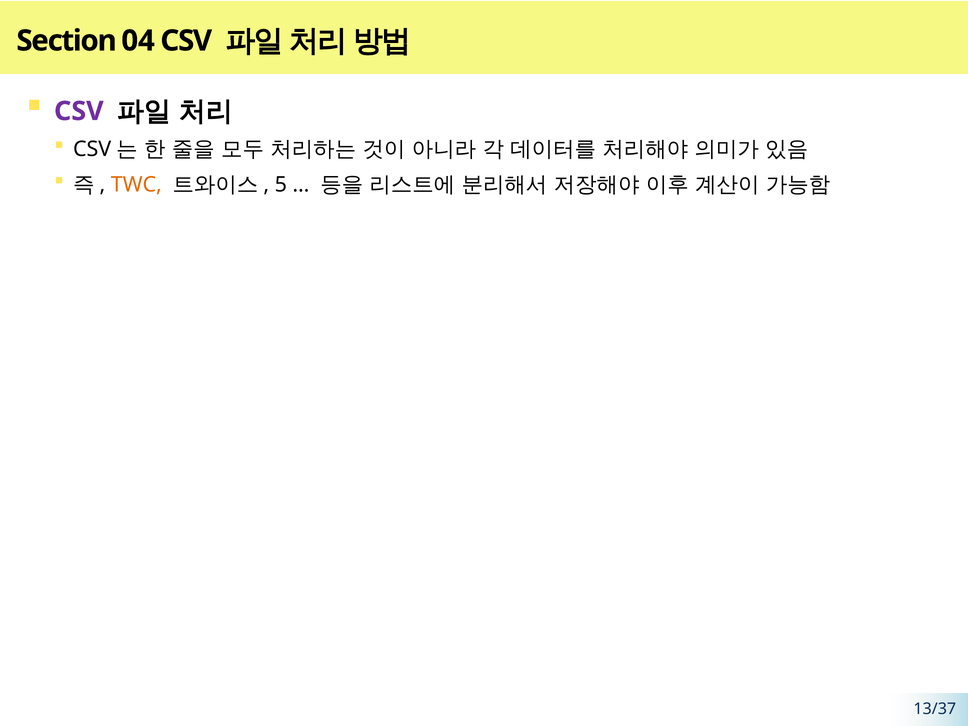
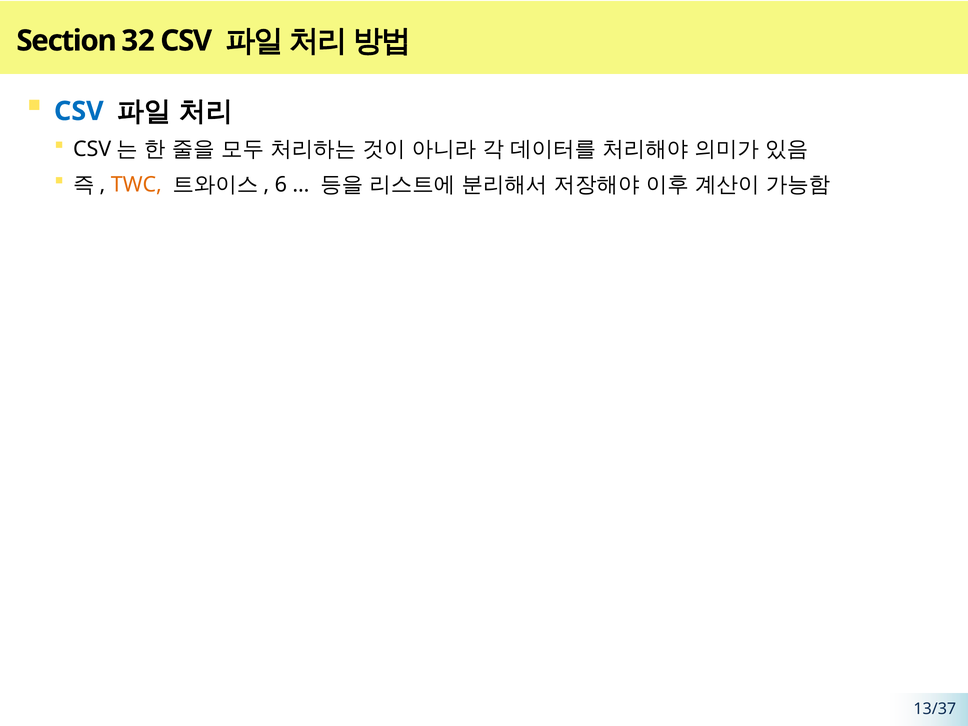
04: 04 -> 32 (138, 41)
CSV colour: purple -> blue (79, 111)
5: 5 -> 6 (281, 185)
